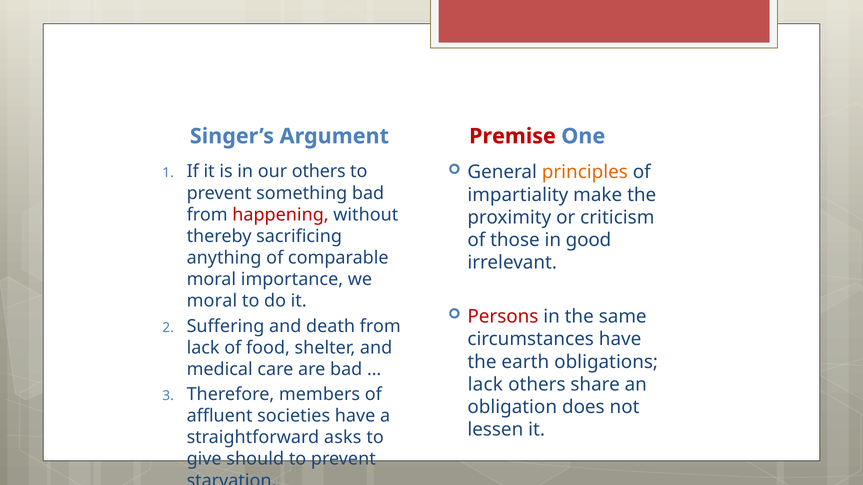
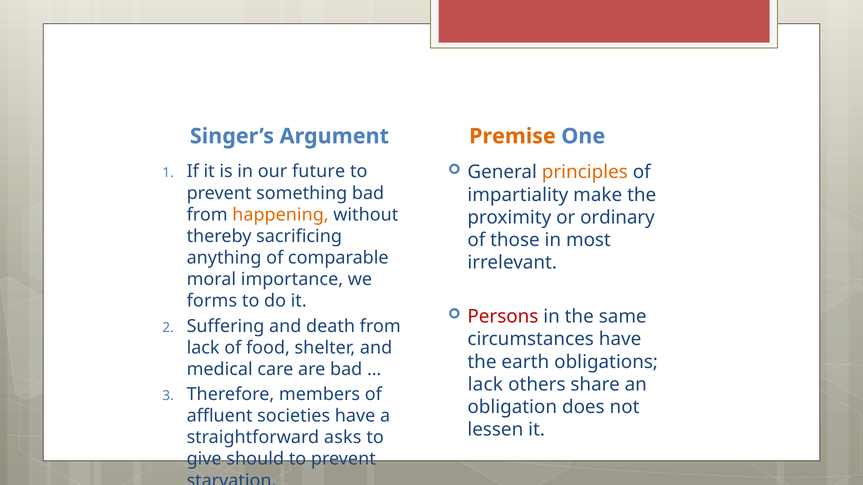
Premise colour: red -> orange (512, 136)
our others: others -> future (319, 172)
happening colour: red -> orange (280, 215)
criticism: criticism -> ordinary (617, 218)
good: good -> most (588, 240)
moral: moral -> forms (212, 301)
